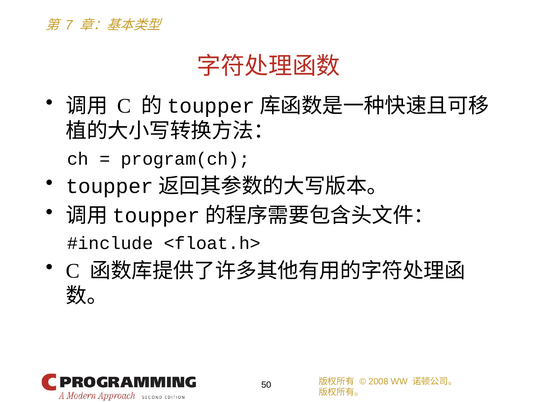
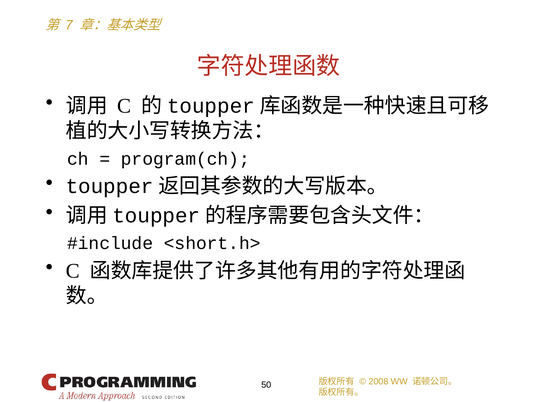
<float.h>: <float.h> -> <short.h> (212, 244)
